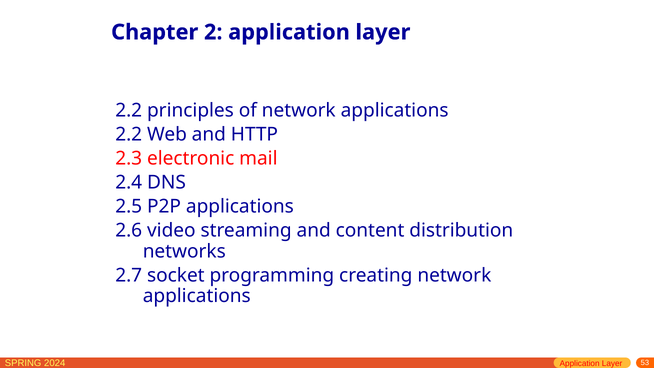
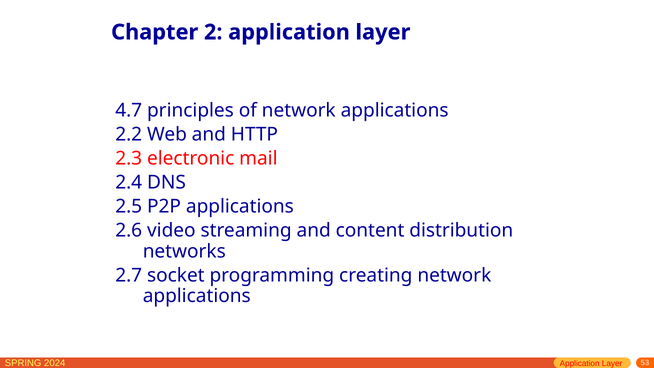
2.2: 2.2 -> 4.7 (129, 110)
